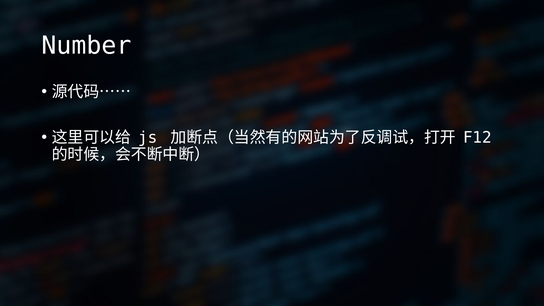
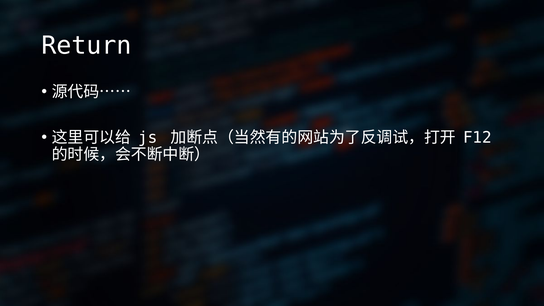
Number: Number -> Return (86, 46)
